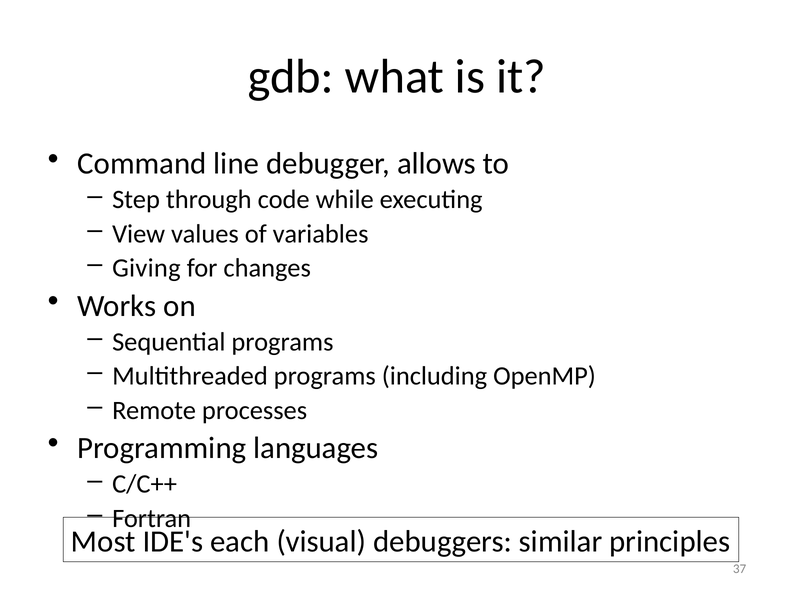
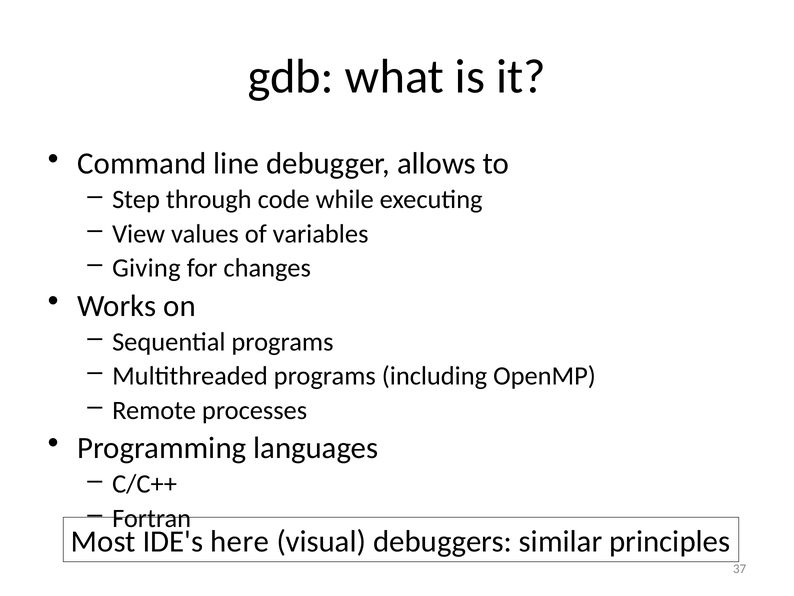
each: each -> here (240, 541)
